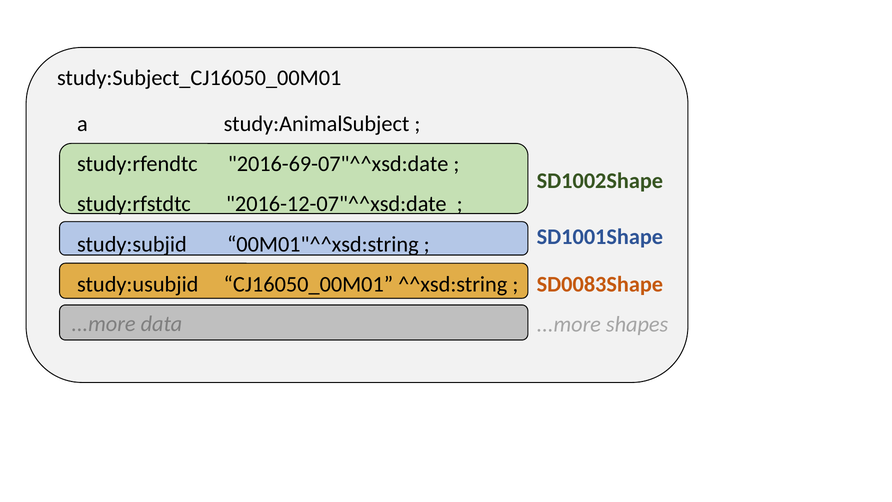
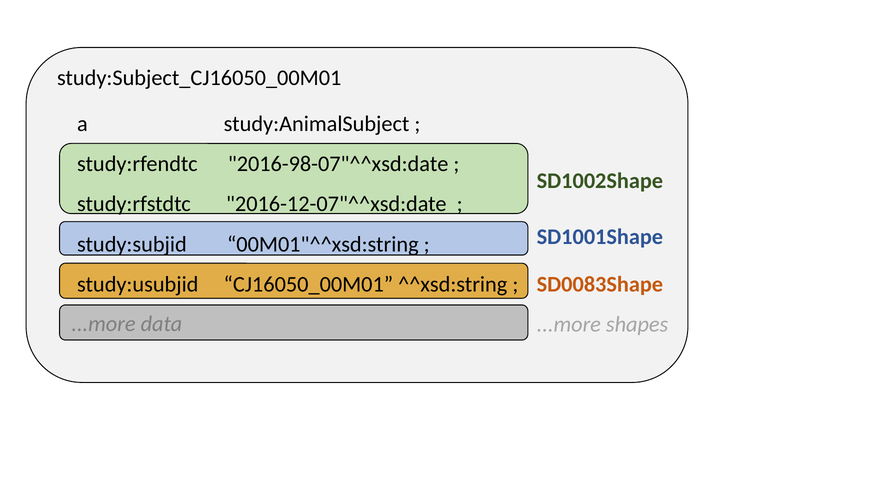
2016-69-07"^^xsd:date: 2016-69-07"^^xsd:date -> 2016-98-07"^^xsd:date (338, 164)
